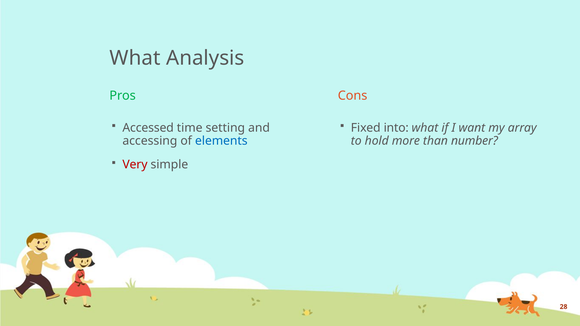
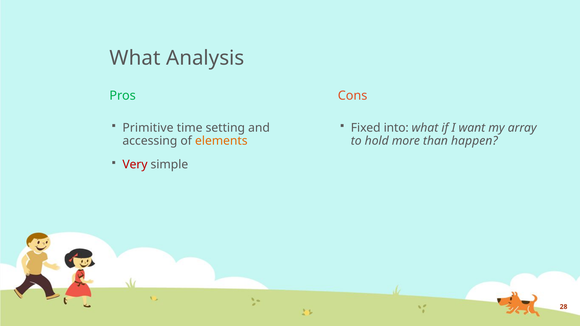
Accessed: Accessed -> Primitive (148, 128)
elements colour: blue -> orange (221, 141)
number: number -> happen (474, 141)
